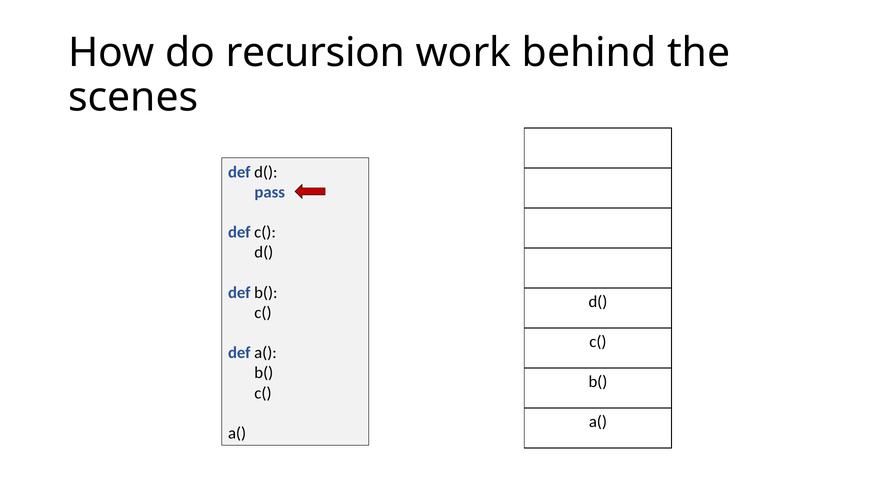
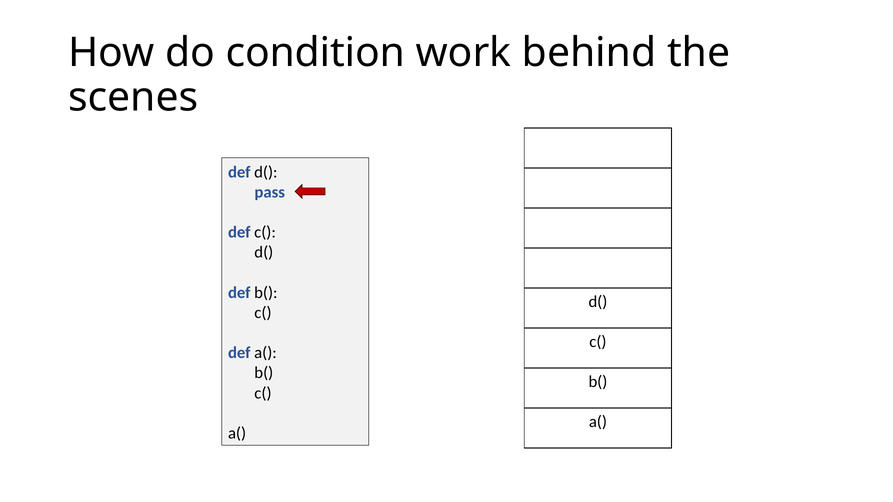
recursion: recursion -> condition (315, 53)
